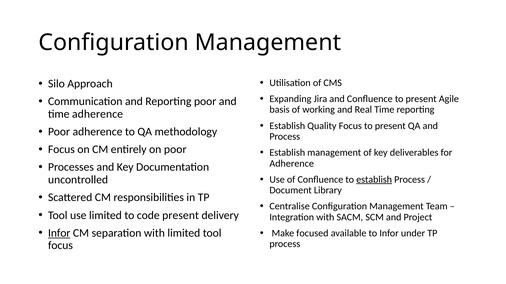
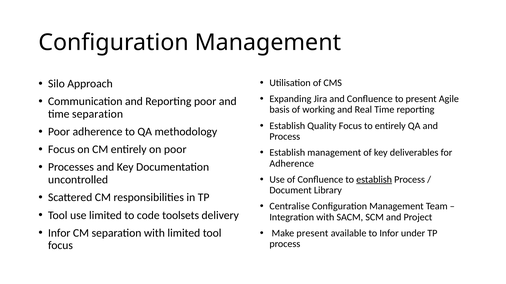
time adherence: adherence -> separation (98, 114)
present: present -> entirely (390, 126)
code present: present -> toolsets (181, 216)
Infor underline: present -> none (59, 233)
Make focused: focused -> present (312, 234)
